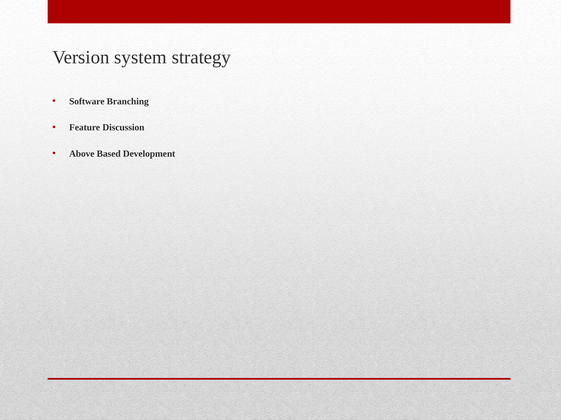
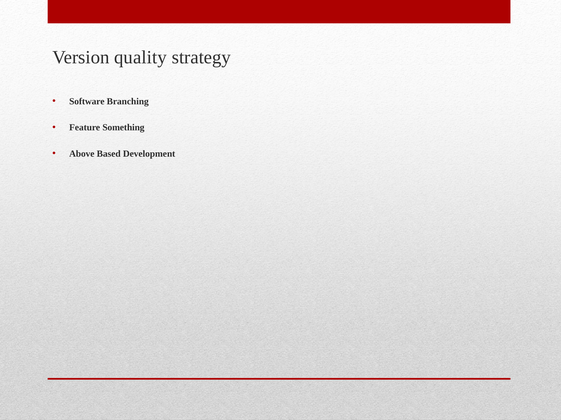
system: system -> quality (140, 57)
Discussion: Discussion -> Something (123, 128)
